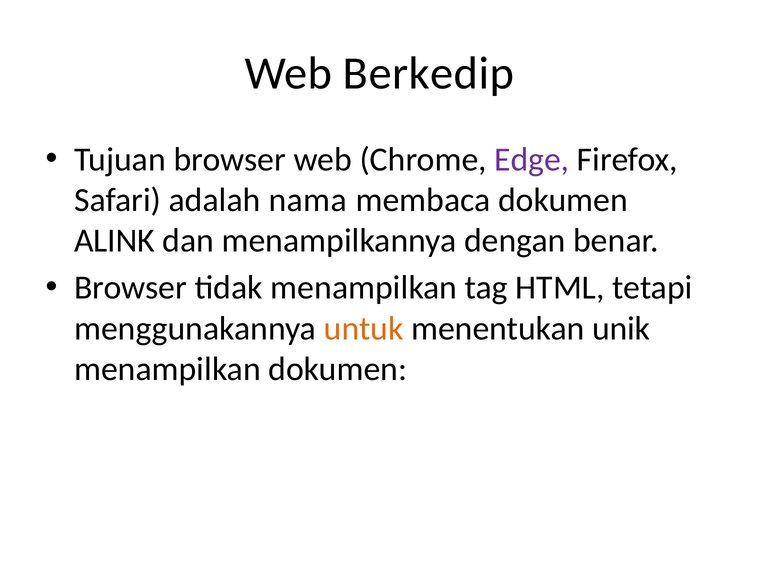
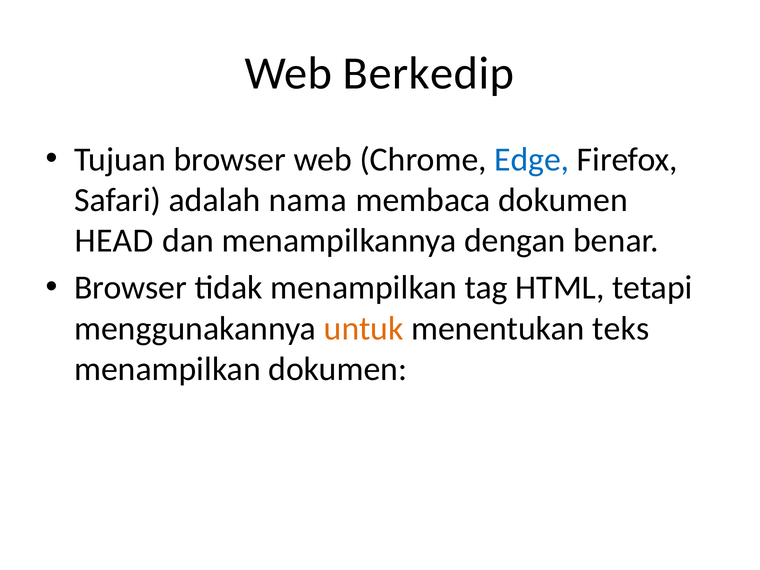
Edge colour: purple -> blue (532, 159)
ALINK: ALINK -> HEAD (114, 241)
unik: unik -> teks (621, 328)
